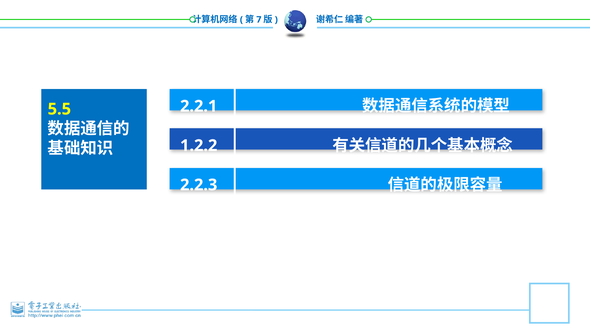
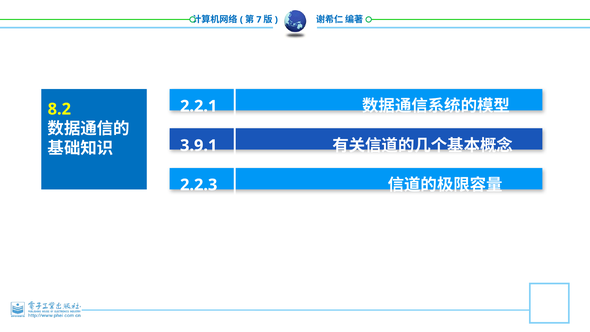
5.5: 5.5 -> 8.2 (59, 109)
1.2.2: 1.2.2 -> 3.9.1 (199, 146)
